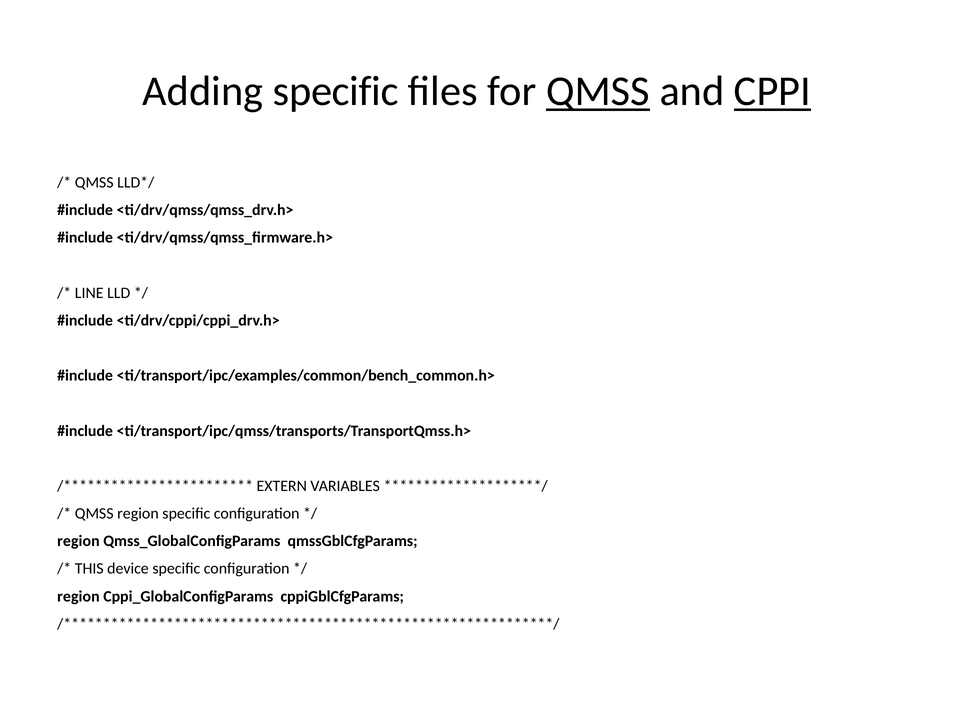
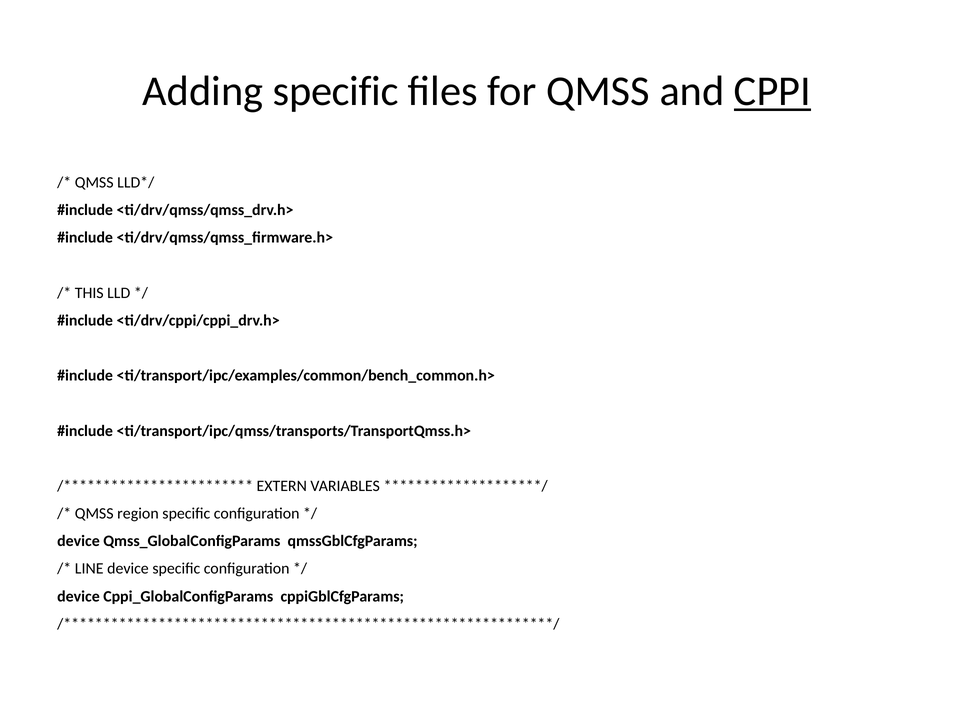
QMSS underline: present -> none (598, 91)
LINE: LINE -> THIS (89, 293)
region: region -> device (78, 541)
THIS: THIS -> LINE (89, 568)
region: region -> device (78, 596)
